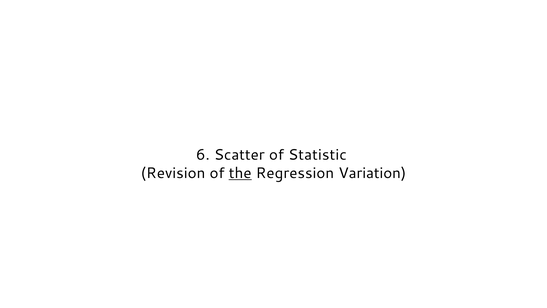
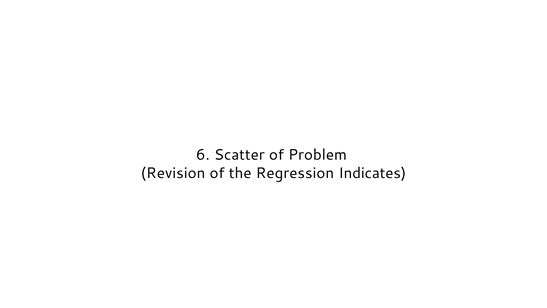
Statistic: Statistic -> Problem (318, 155)
the underline: present -> none (240, 173)
Variation: Variation -> Indicates (372, 173)
